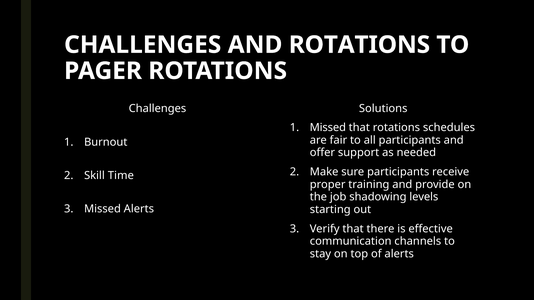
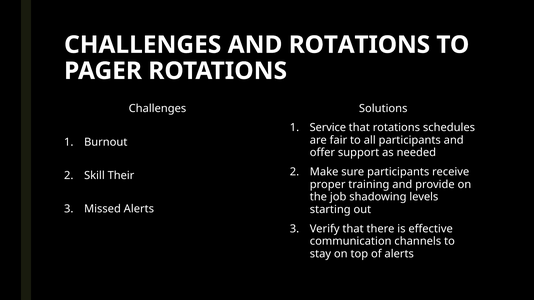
Missed: Missed -> Service (328, 128)
Time: Time -> Their (121, 176)
